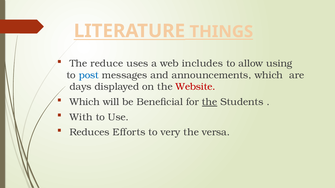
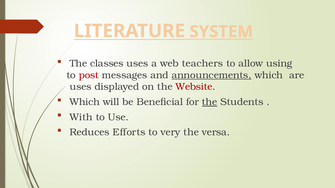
THINGS: THINGS -> SYSTEM (221, 32)
reduce: reduce -> classes (107, 64)
includes: includes -> teachers (202, 64)
post colour: blue -> red (89, 75)
announcements underline: none -> present (212, 75)
days: days -> uses (81, 87)
